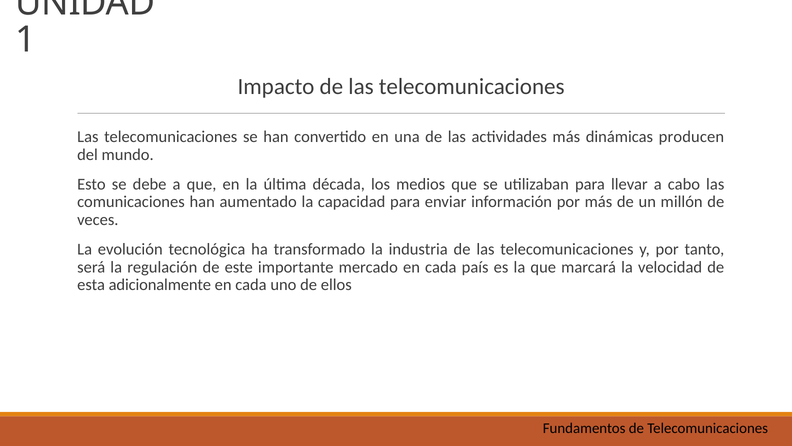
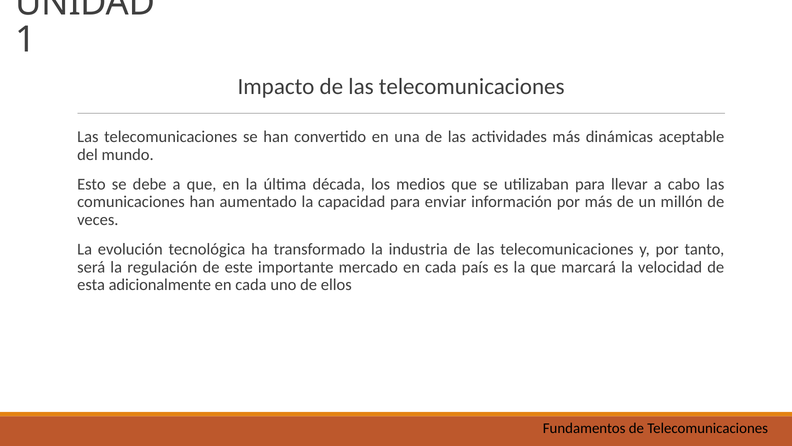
producen: producen -> aceptable (691, 137)
